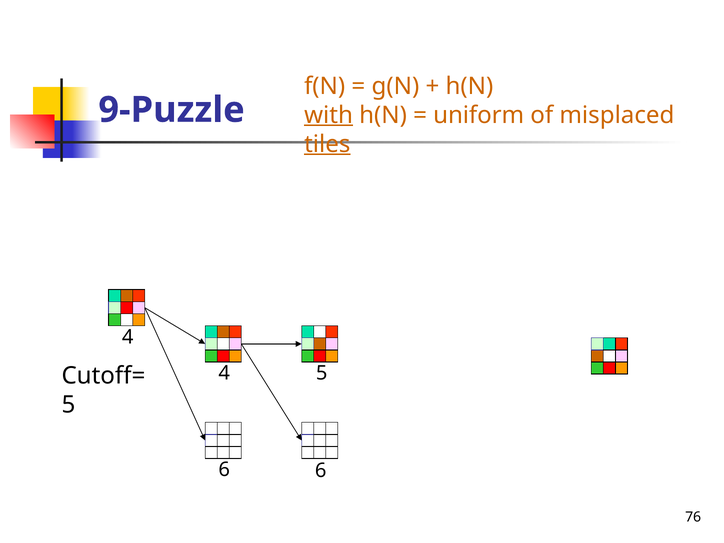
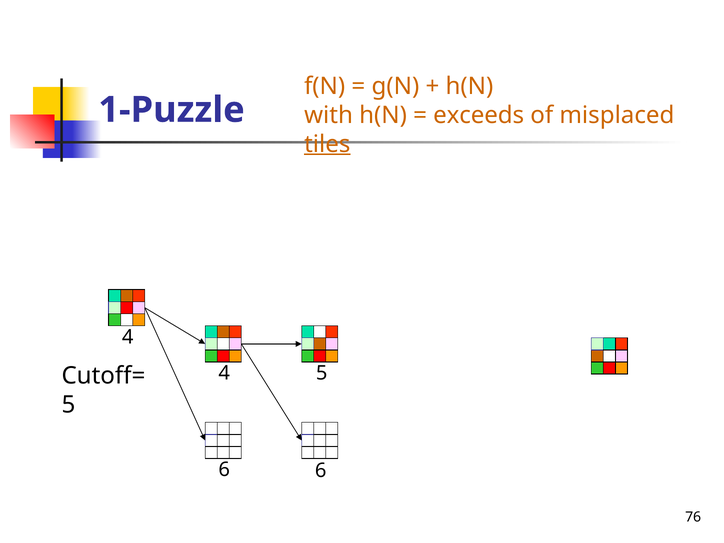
9-Puzzle: 9-Puzzle -> 1-Puzzle (172, 110)
with underline: present -> none (329, 115)
uniform: uniform -> exceeds (479, 115)
